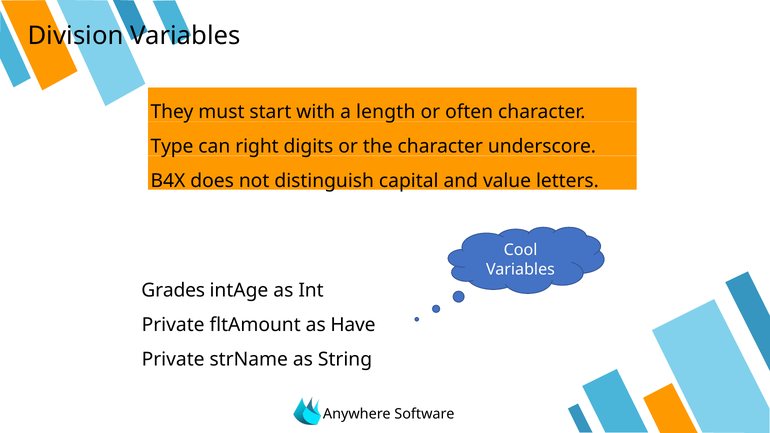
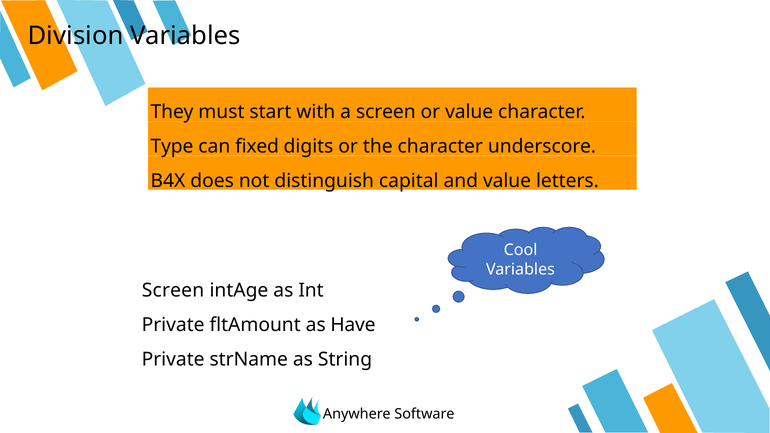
a length: length -> screen (386, 112)
or often: often -> value (469, 112)
right: right -> fixed (257, 146)
Grades: Grades -> Screen (173, 290)
